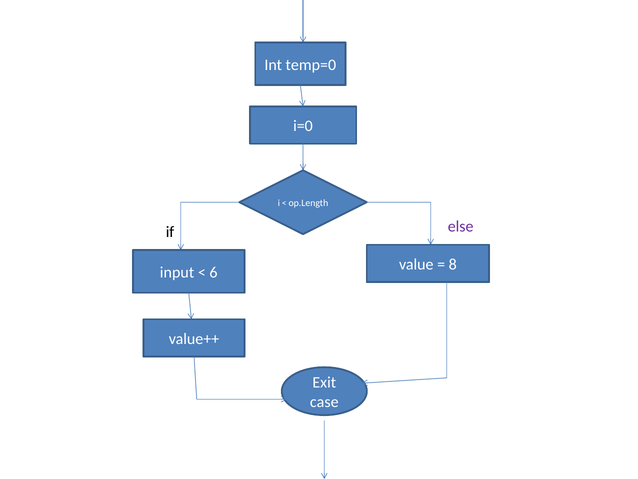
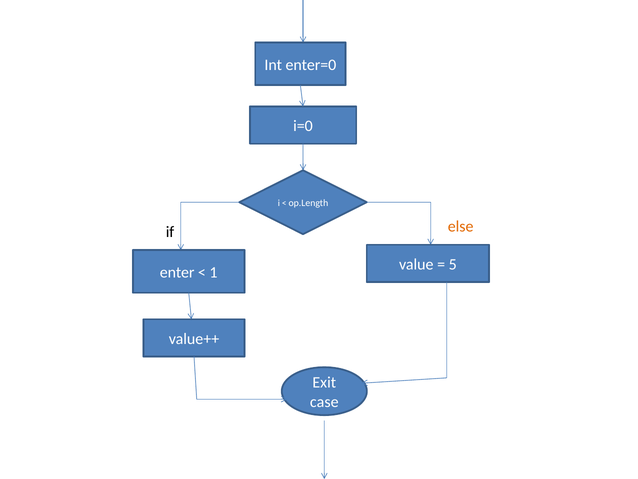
temp=0: temp=0 -> enter=0 (311, 65)
else colour: purple -> orange (461, 226)
input: input -> enter (177, 272)
6: 6 -> 1 (213, 272)
8: 8 -> 5 (453, 264)
